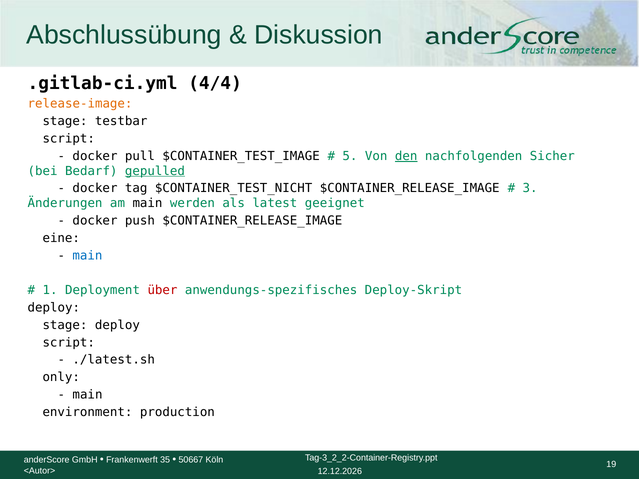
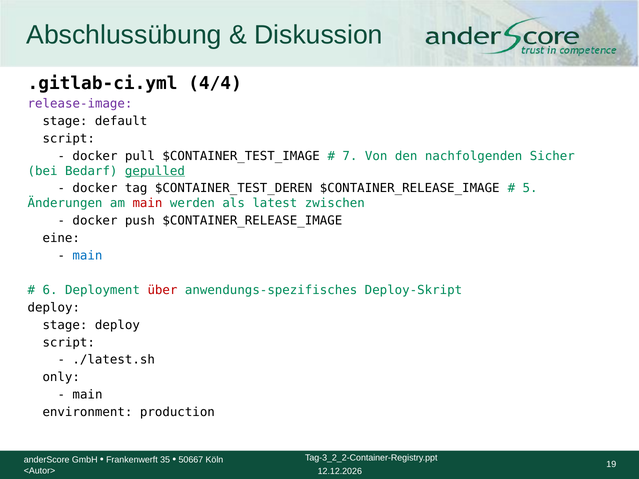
release-image colour: orange -> purple (80, 104)
testbar: testbar -> default (121, 121)
5: 5 -> 7 (350, 156)
den underline: present -> none (406, 156)
$CONTAINER_TEST_NICHT: $CONTAINER_TEST_NICHT -> $CONTAINER_TEST_DEREN (234, 188)
3: 3 -> 5 (530, 188)
main colour: black -> red (147, 203)
geeignet: geeignet -> zwischen (335, 203)
1: 1 -> 6 (50, 290)
